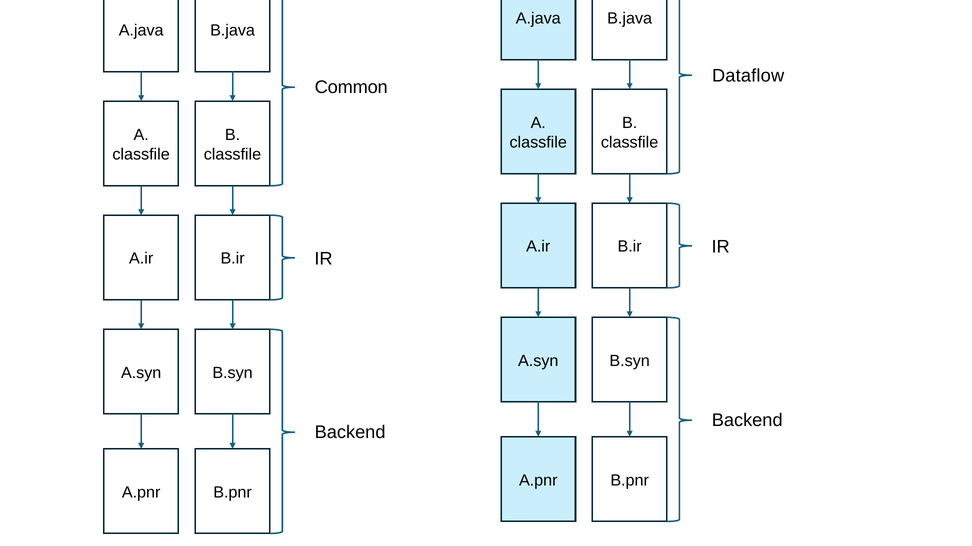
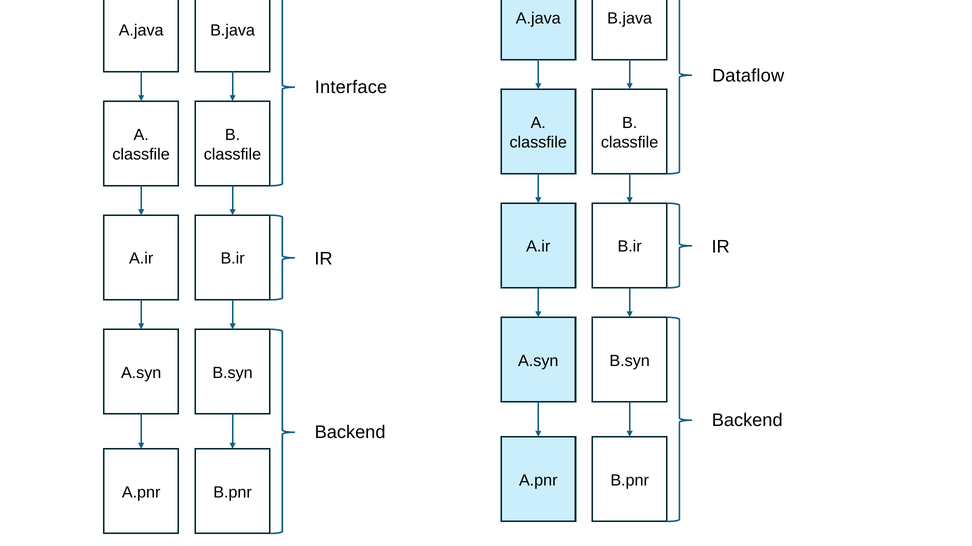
Common: Common -> Interface (351, 88)
